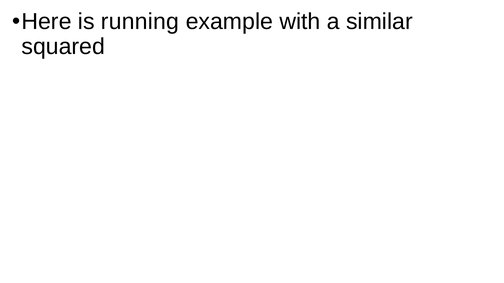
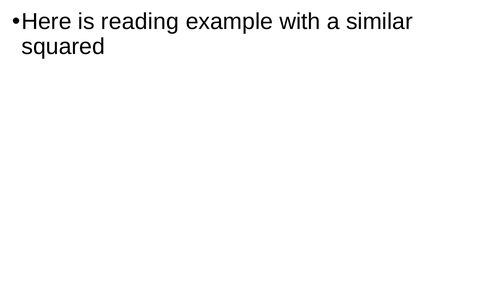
running: running -> reading (140, 22)
